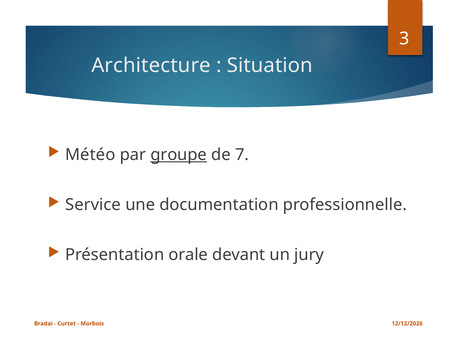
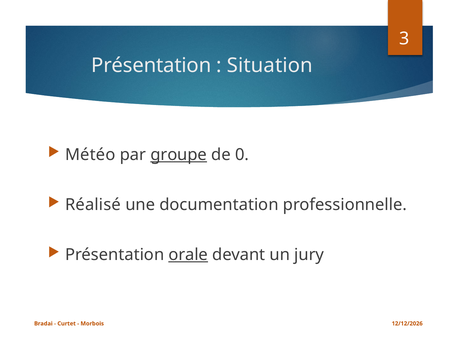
Architecture: Architecture -> Présentation (151, 66)
7: 7 -> 0 (242, 155)
Service: Service -> Réalisé (93, 205)
orale underline: none -> present (188, 255)
